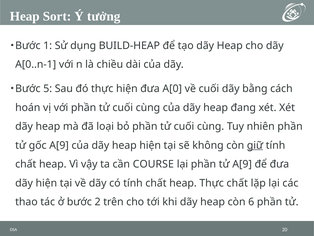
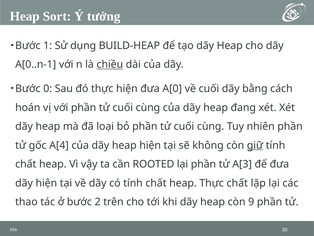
chiều underline: none -> present (110, 64)
5: 5 -> 0 (48, 88)
gốc A[9: A[9 -> A[4 (59, 145)
COURSE: COURSE -> ROOTED (153, 164)
tử A[9: A[9 -> A[3 (242, 164)
6: 6 -> 9 (251, 202)
